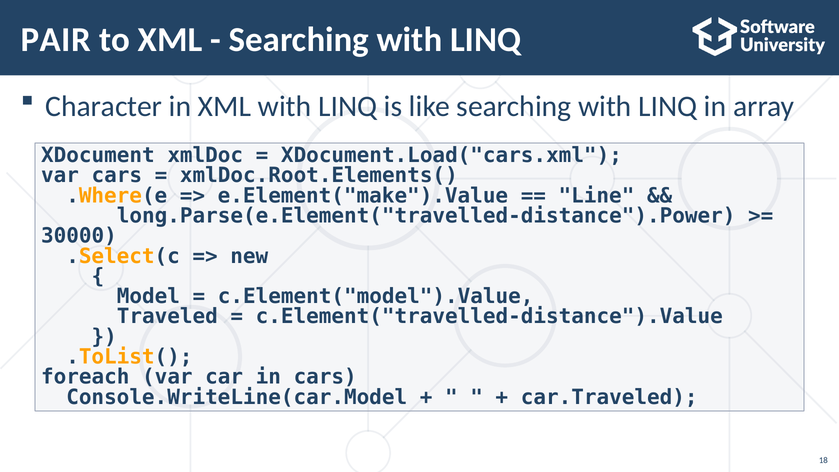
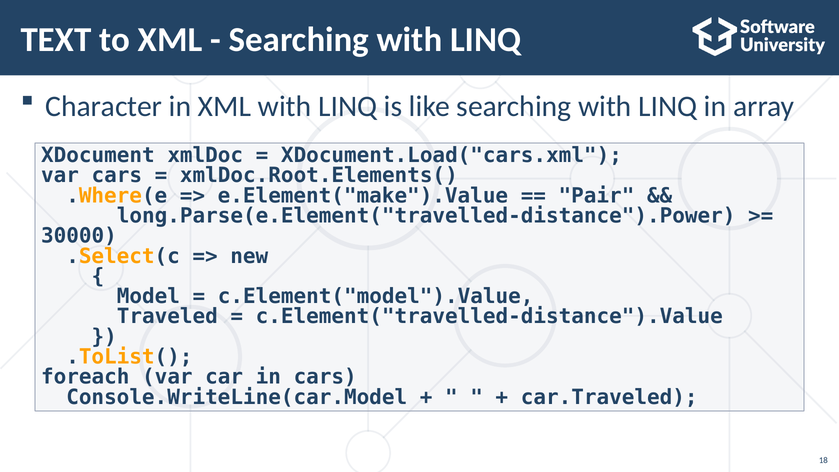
PAIR: PAIR -> TEXT (56, 40)
Line: Line -> Pair (596, 196)
